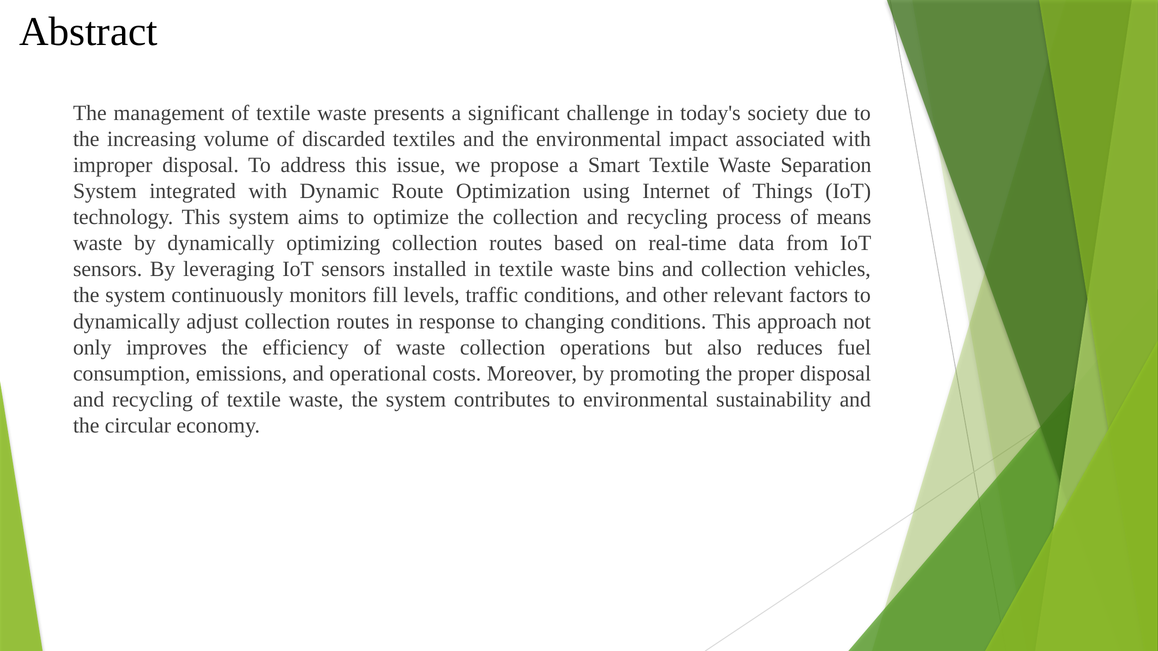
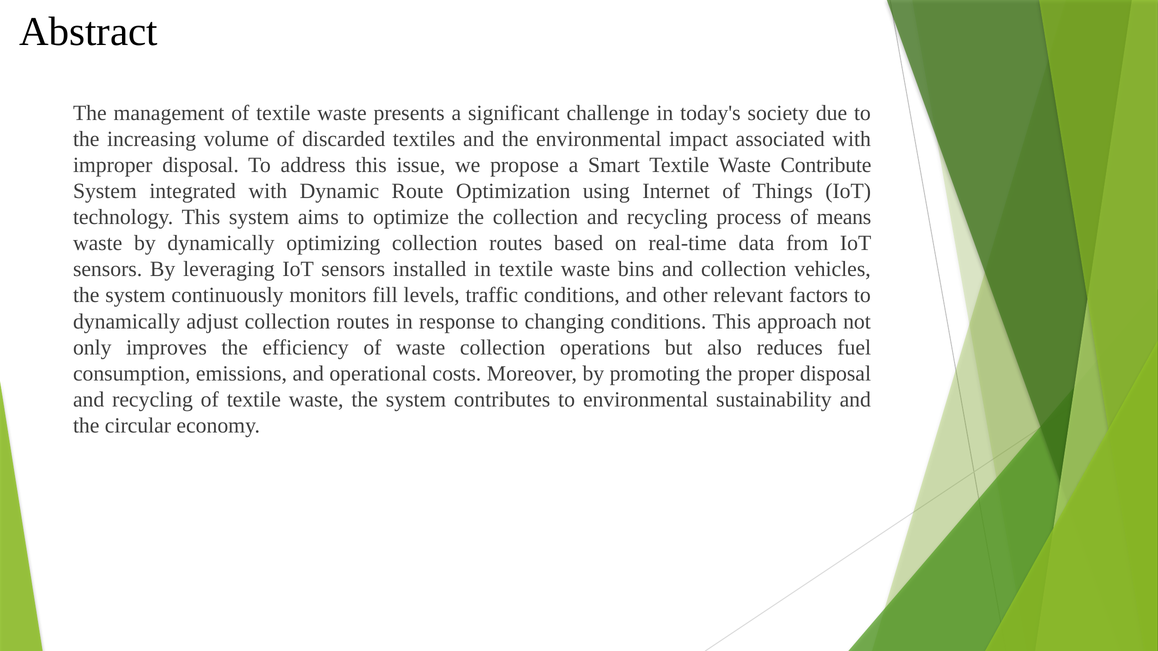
Separation: Separation -> Contribute (826, 165)
